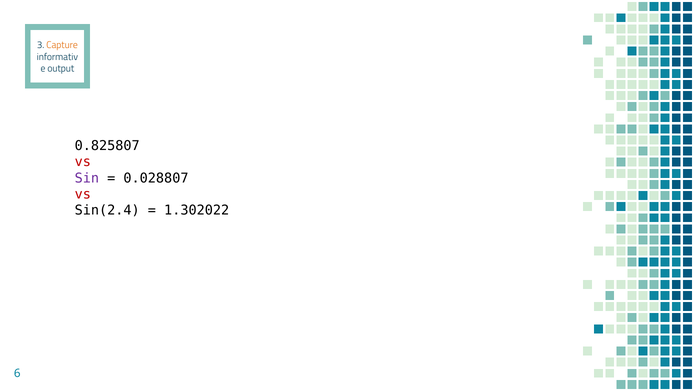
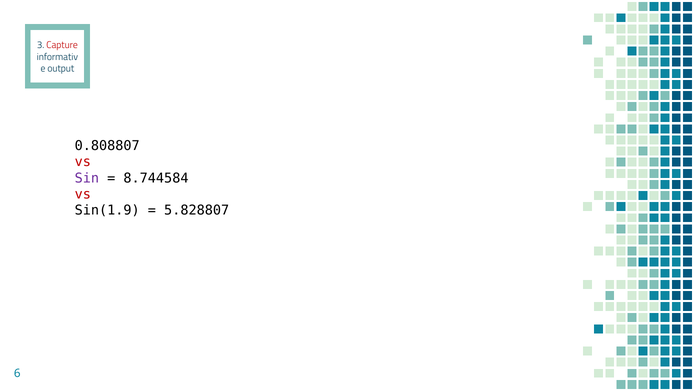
Capture colour: orange -> red (62, 45)
0.825807: 0.825807 -> 0.808807 (107, 145)
0.028807: 0.028807 -> 8.744584 (156, 178)
Sin(2.4: Sin(2.4 -> Sin(1.9 (107, 210)
1.302022: 1.302022 -> 5.828807 (197, 210)
